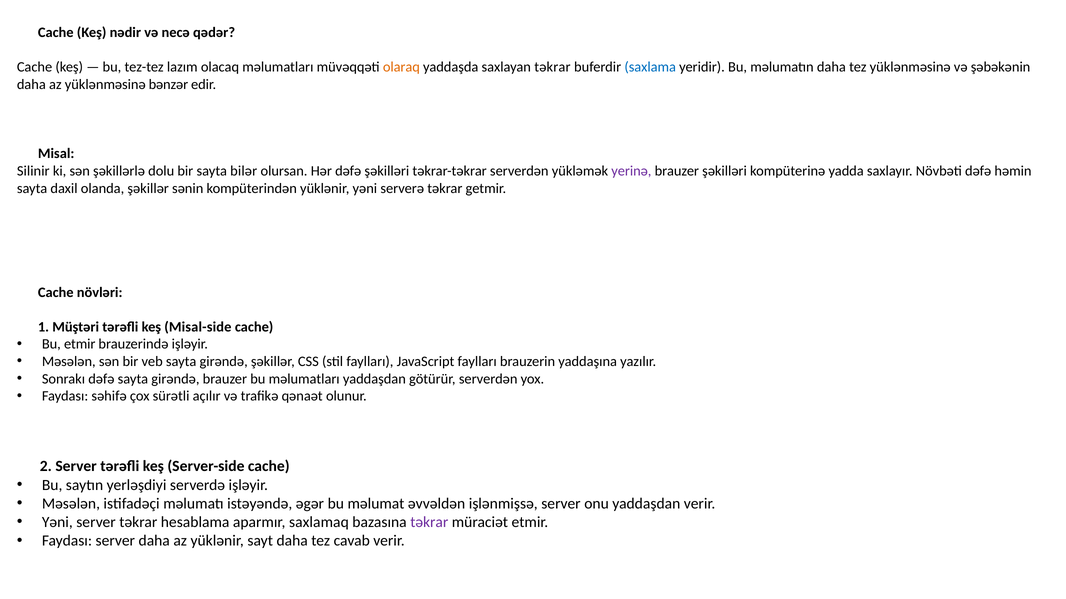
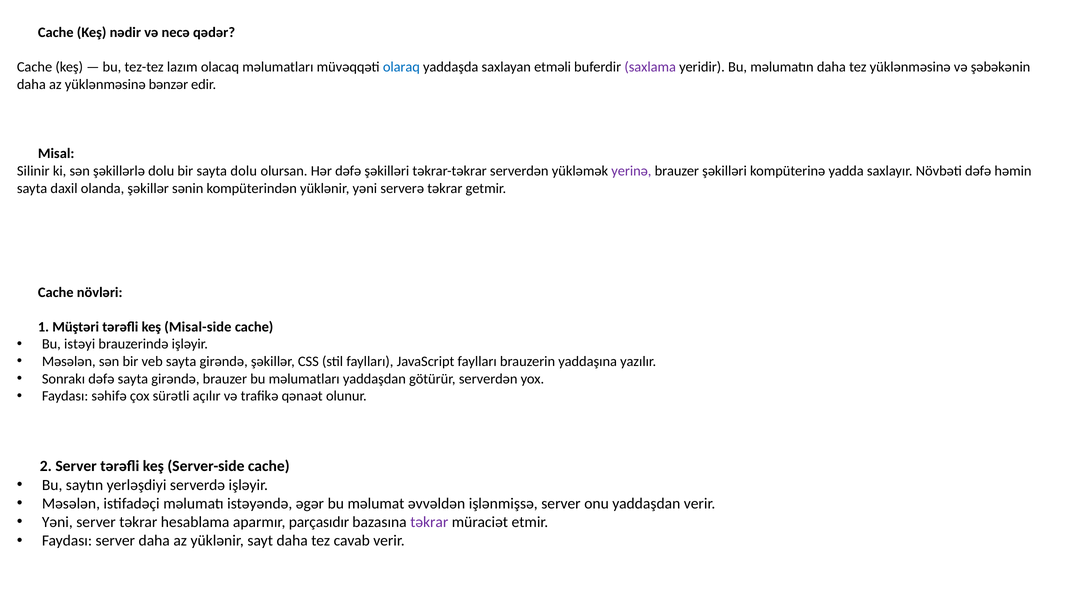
olaraq colour: orange -> blue (401, 67)
saxlayan təkrar: təkrar -> etməli (553, 67)
saxlama colour: blue -> purple (650, 67)
sayta bilər: bilər -> dolu (244, 171)
Bu etmir: etmir -> istəyi (80, 345)
saxlamaq: saxlamaq -> parçasıdır (319, 523)
